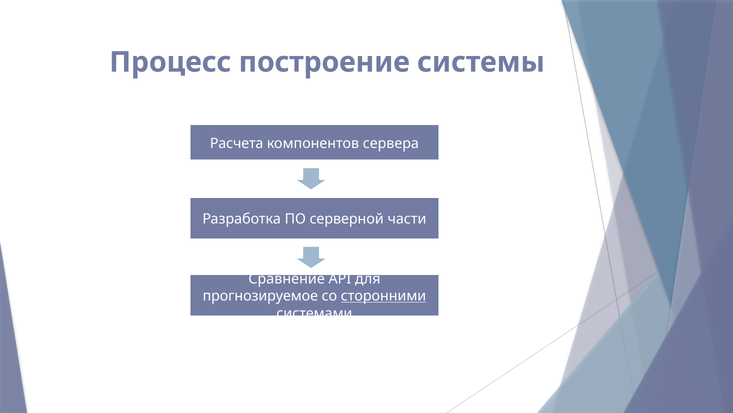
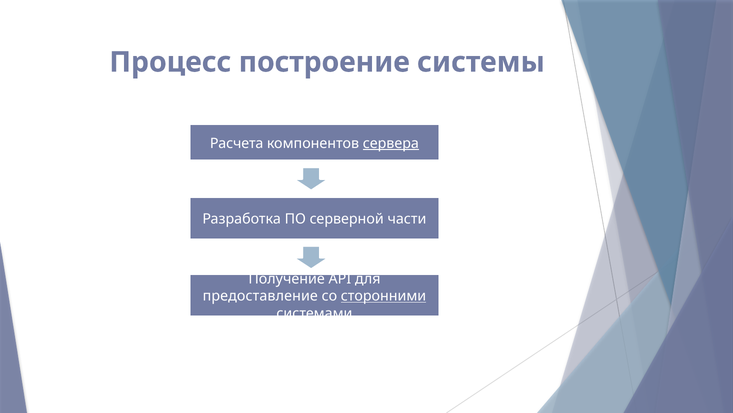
сервера underline: none -> present (391, 143)
Сравнение: Сравнение -> Получение (287, 279)
прогнозируемое: прогнозируемое -> предоставление (260, 296)
